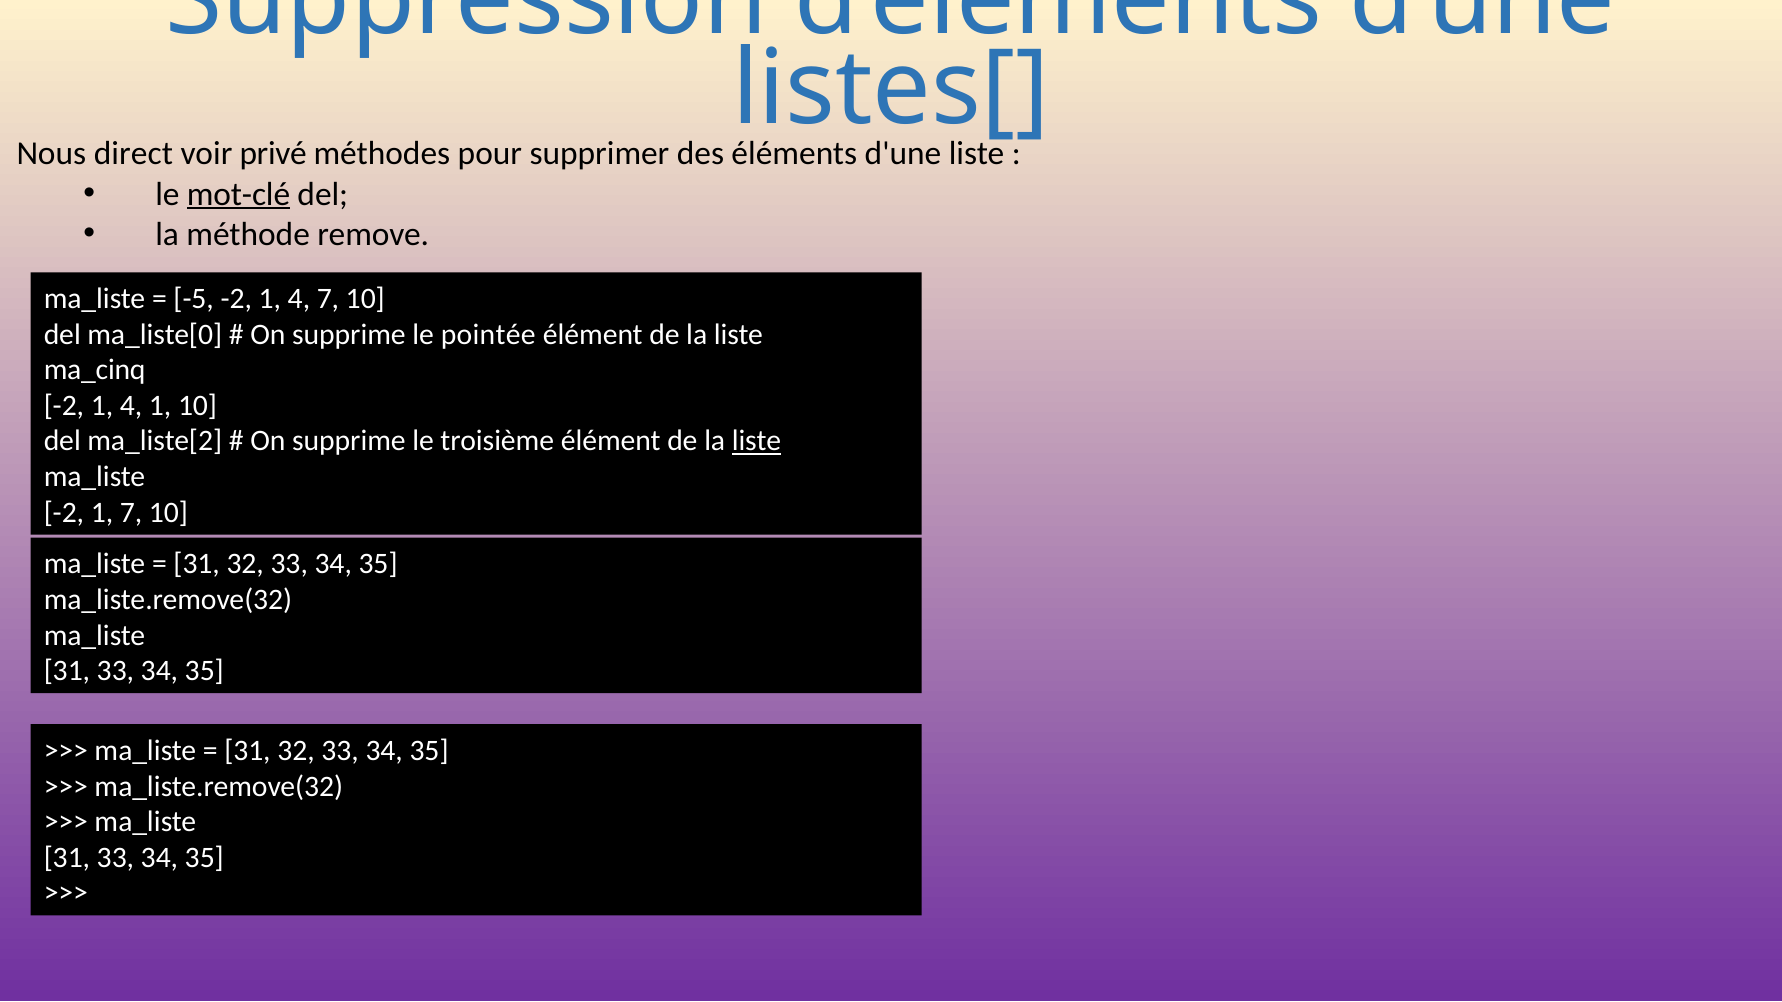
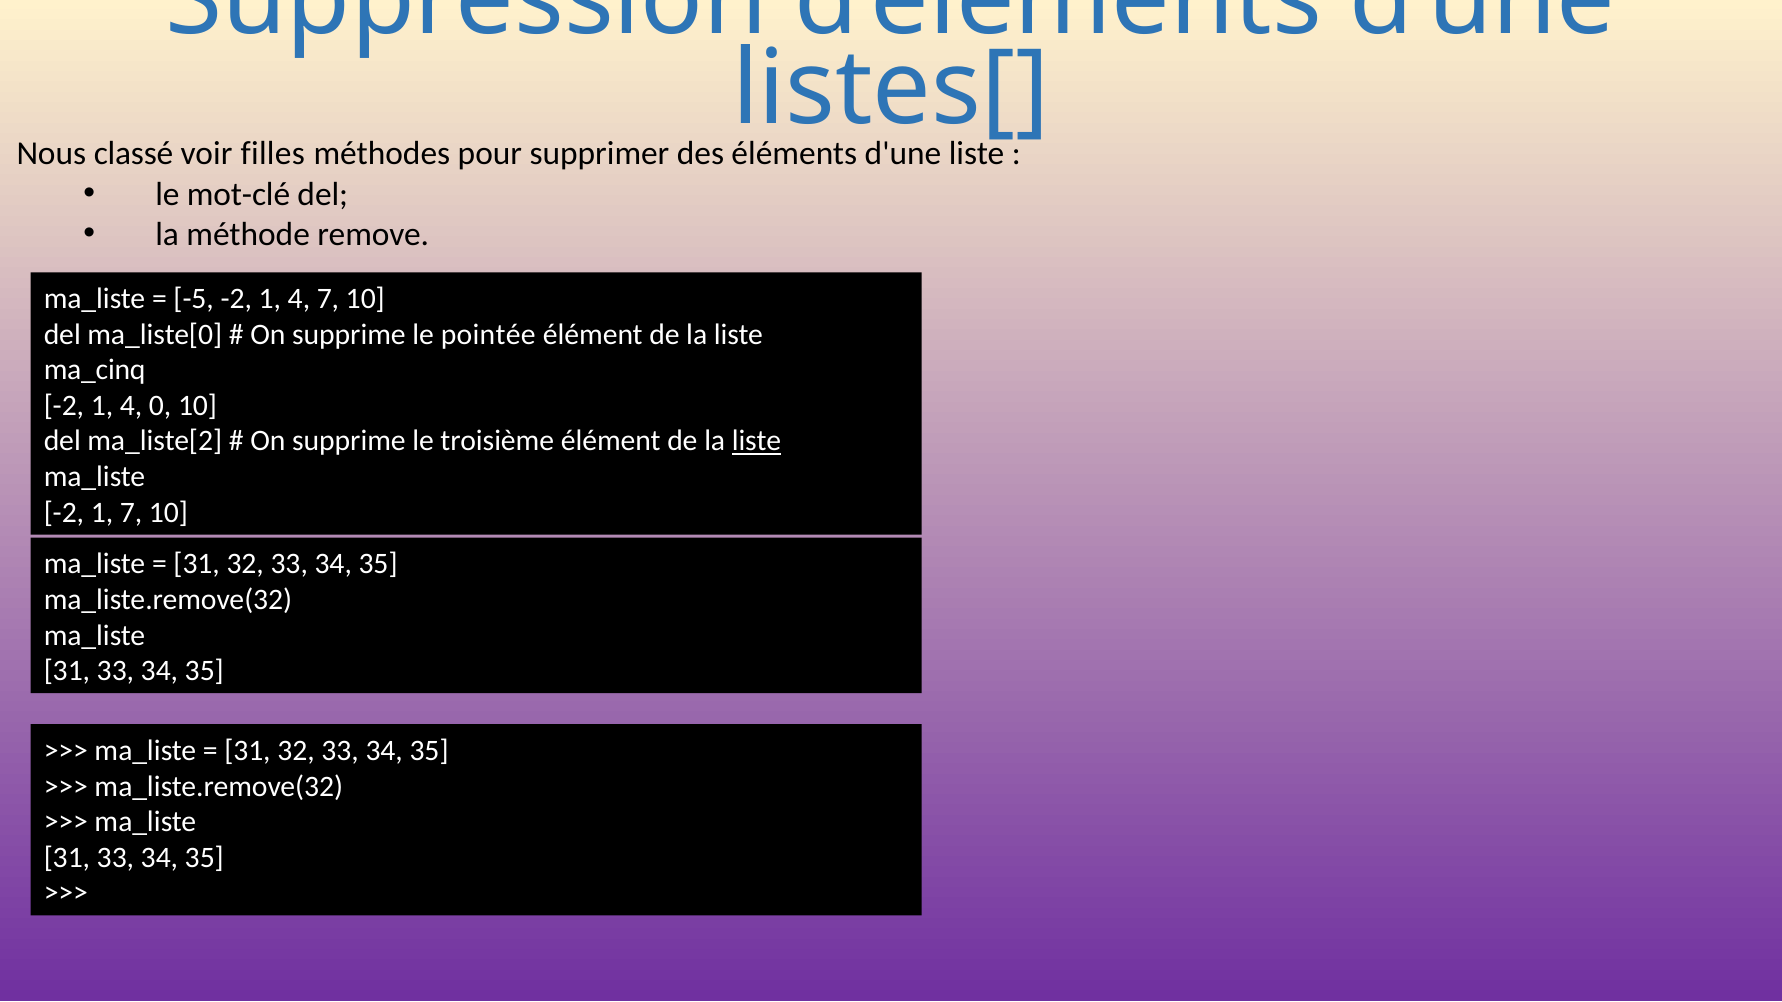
direct: direct -> classé (134, 154)
privé: privé -> filles (273, 154)
mot-clé underline: present -> none (238, 194)
4 1: 1 -> 0 (160, 406)
